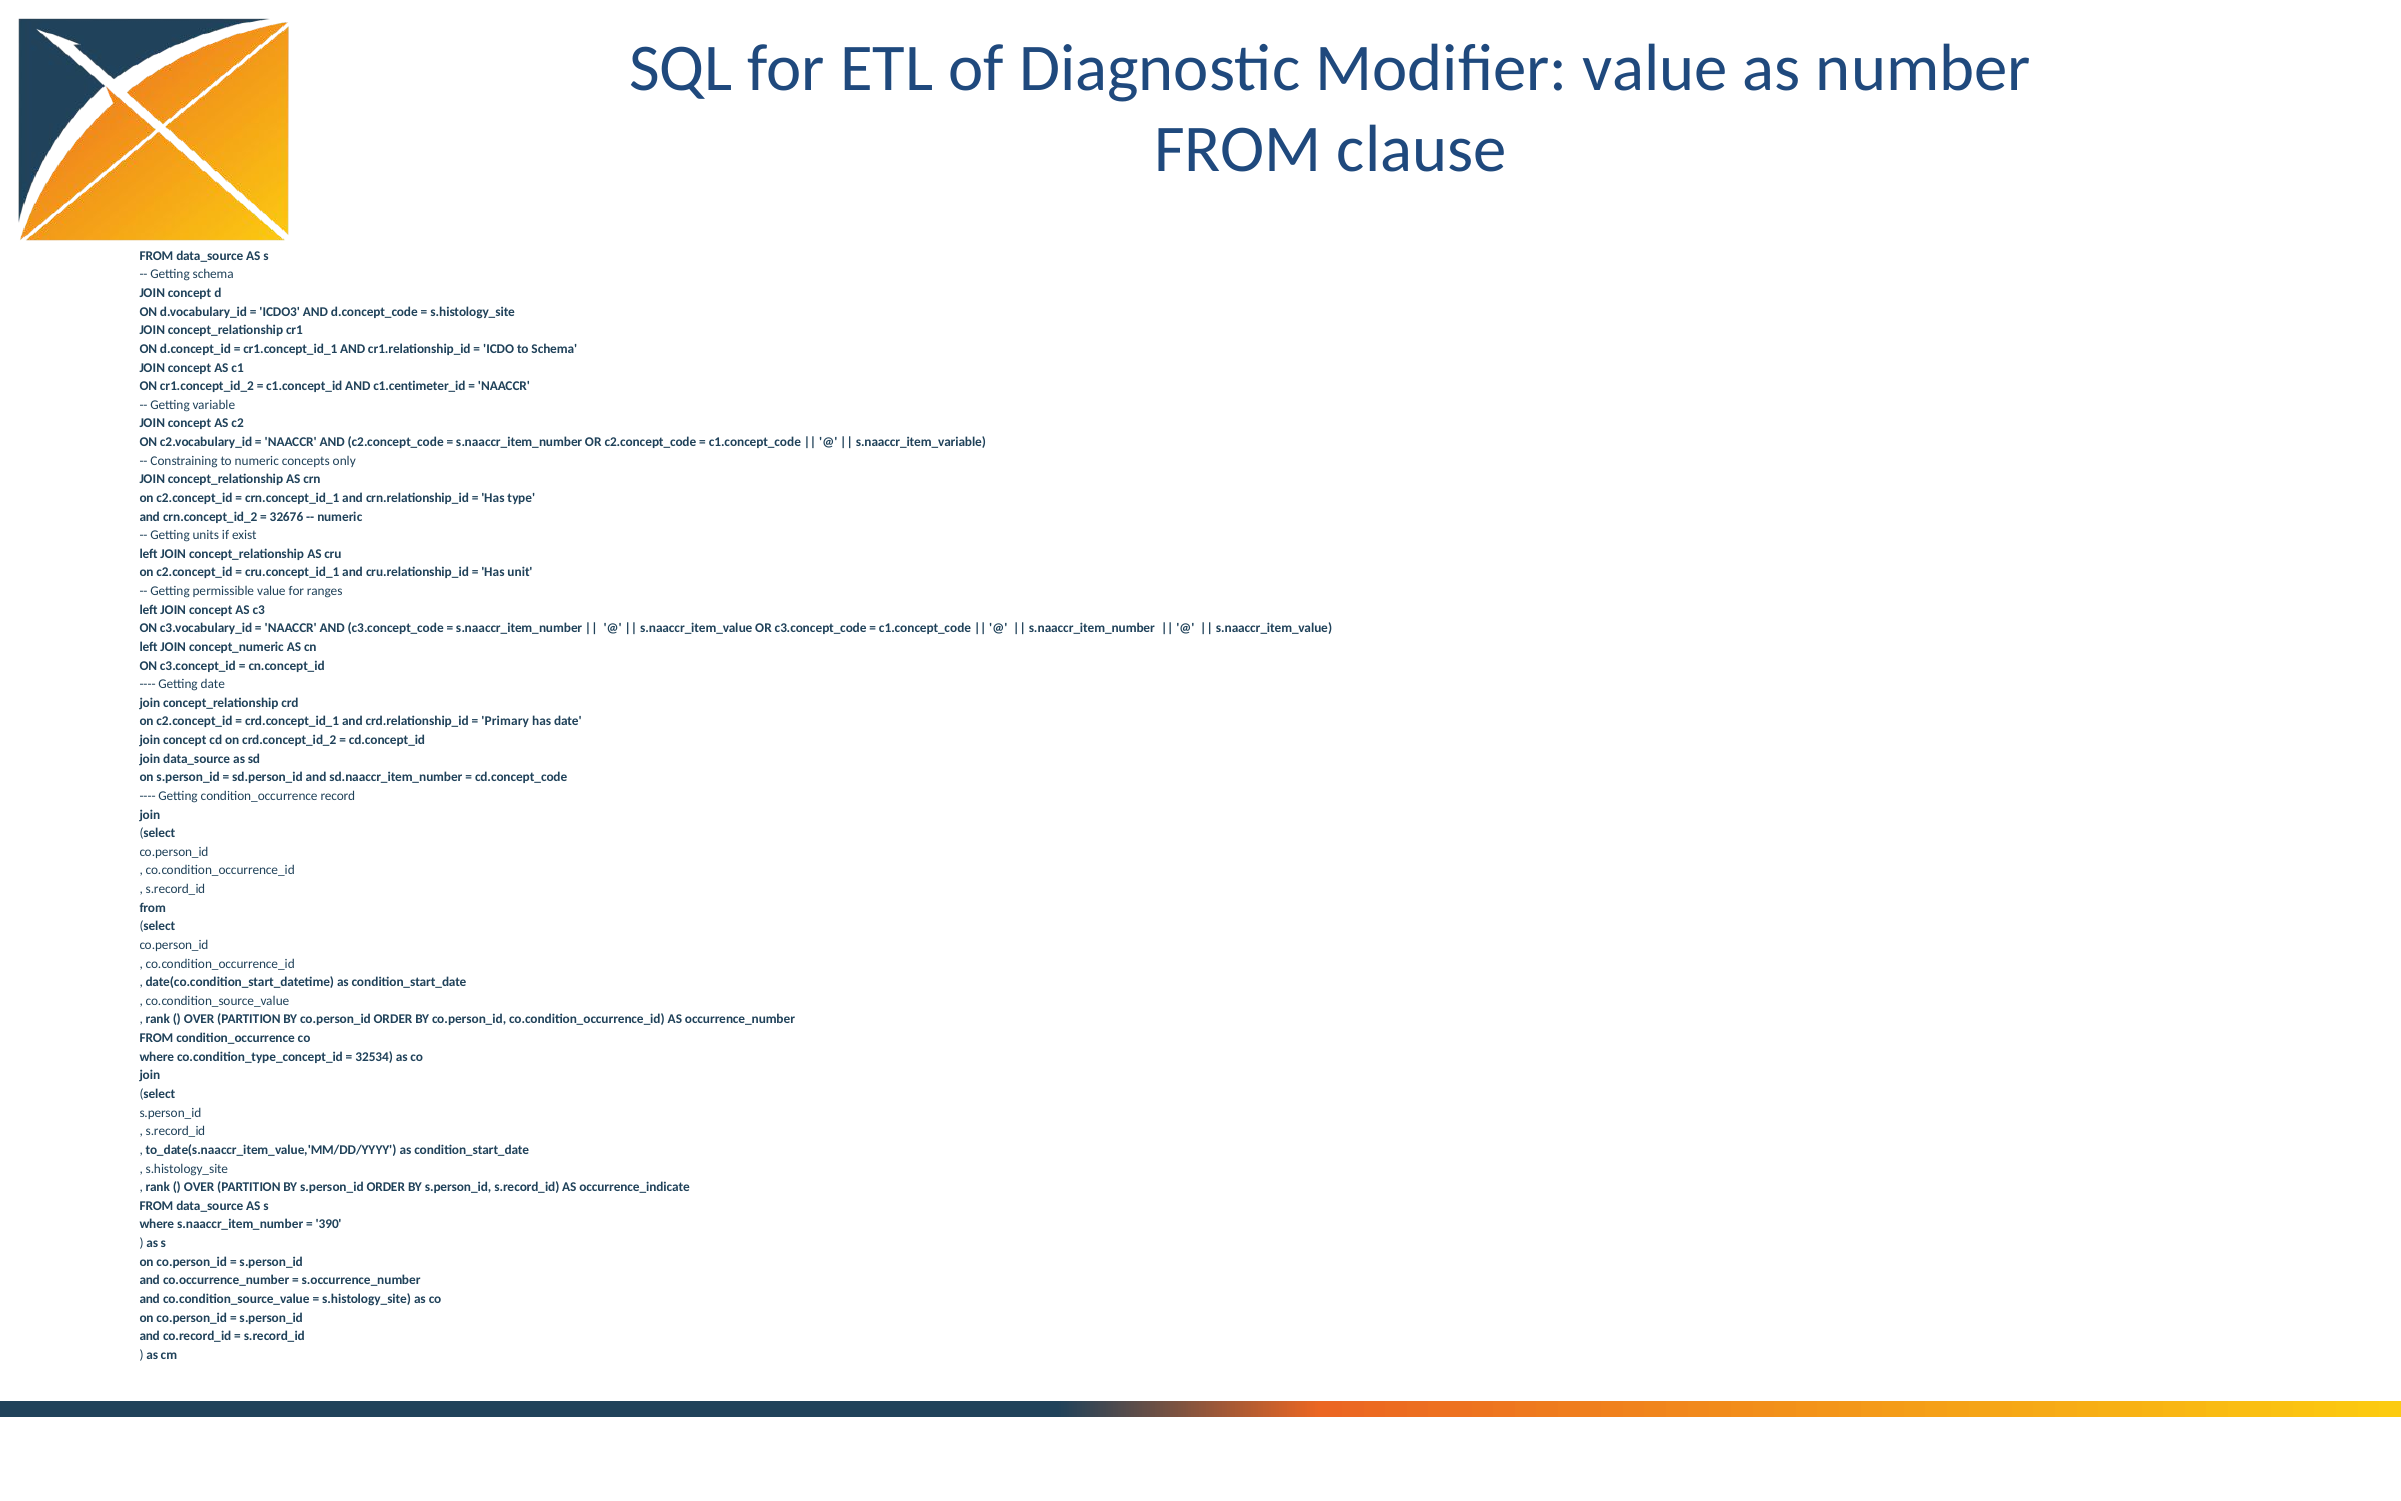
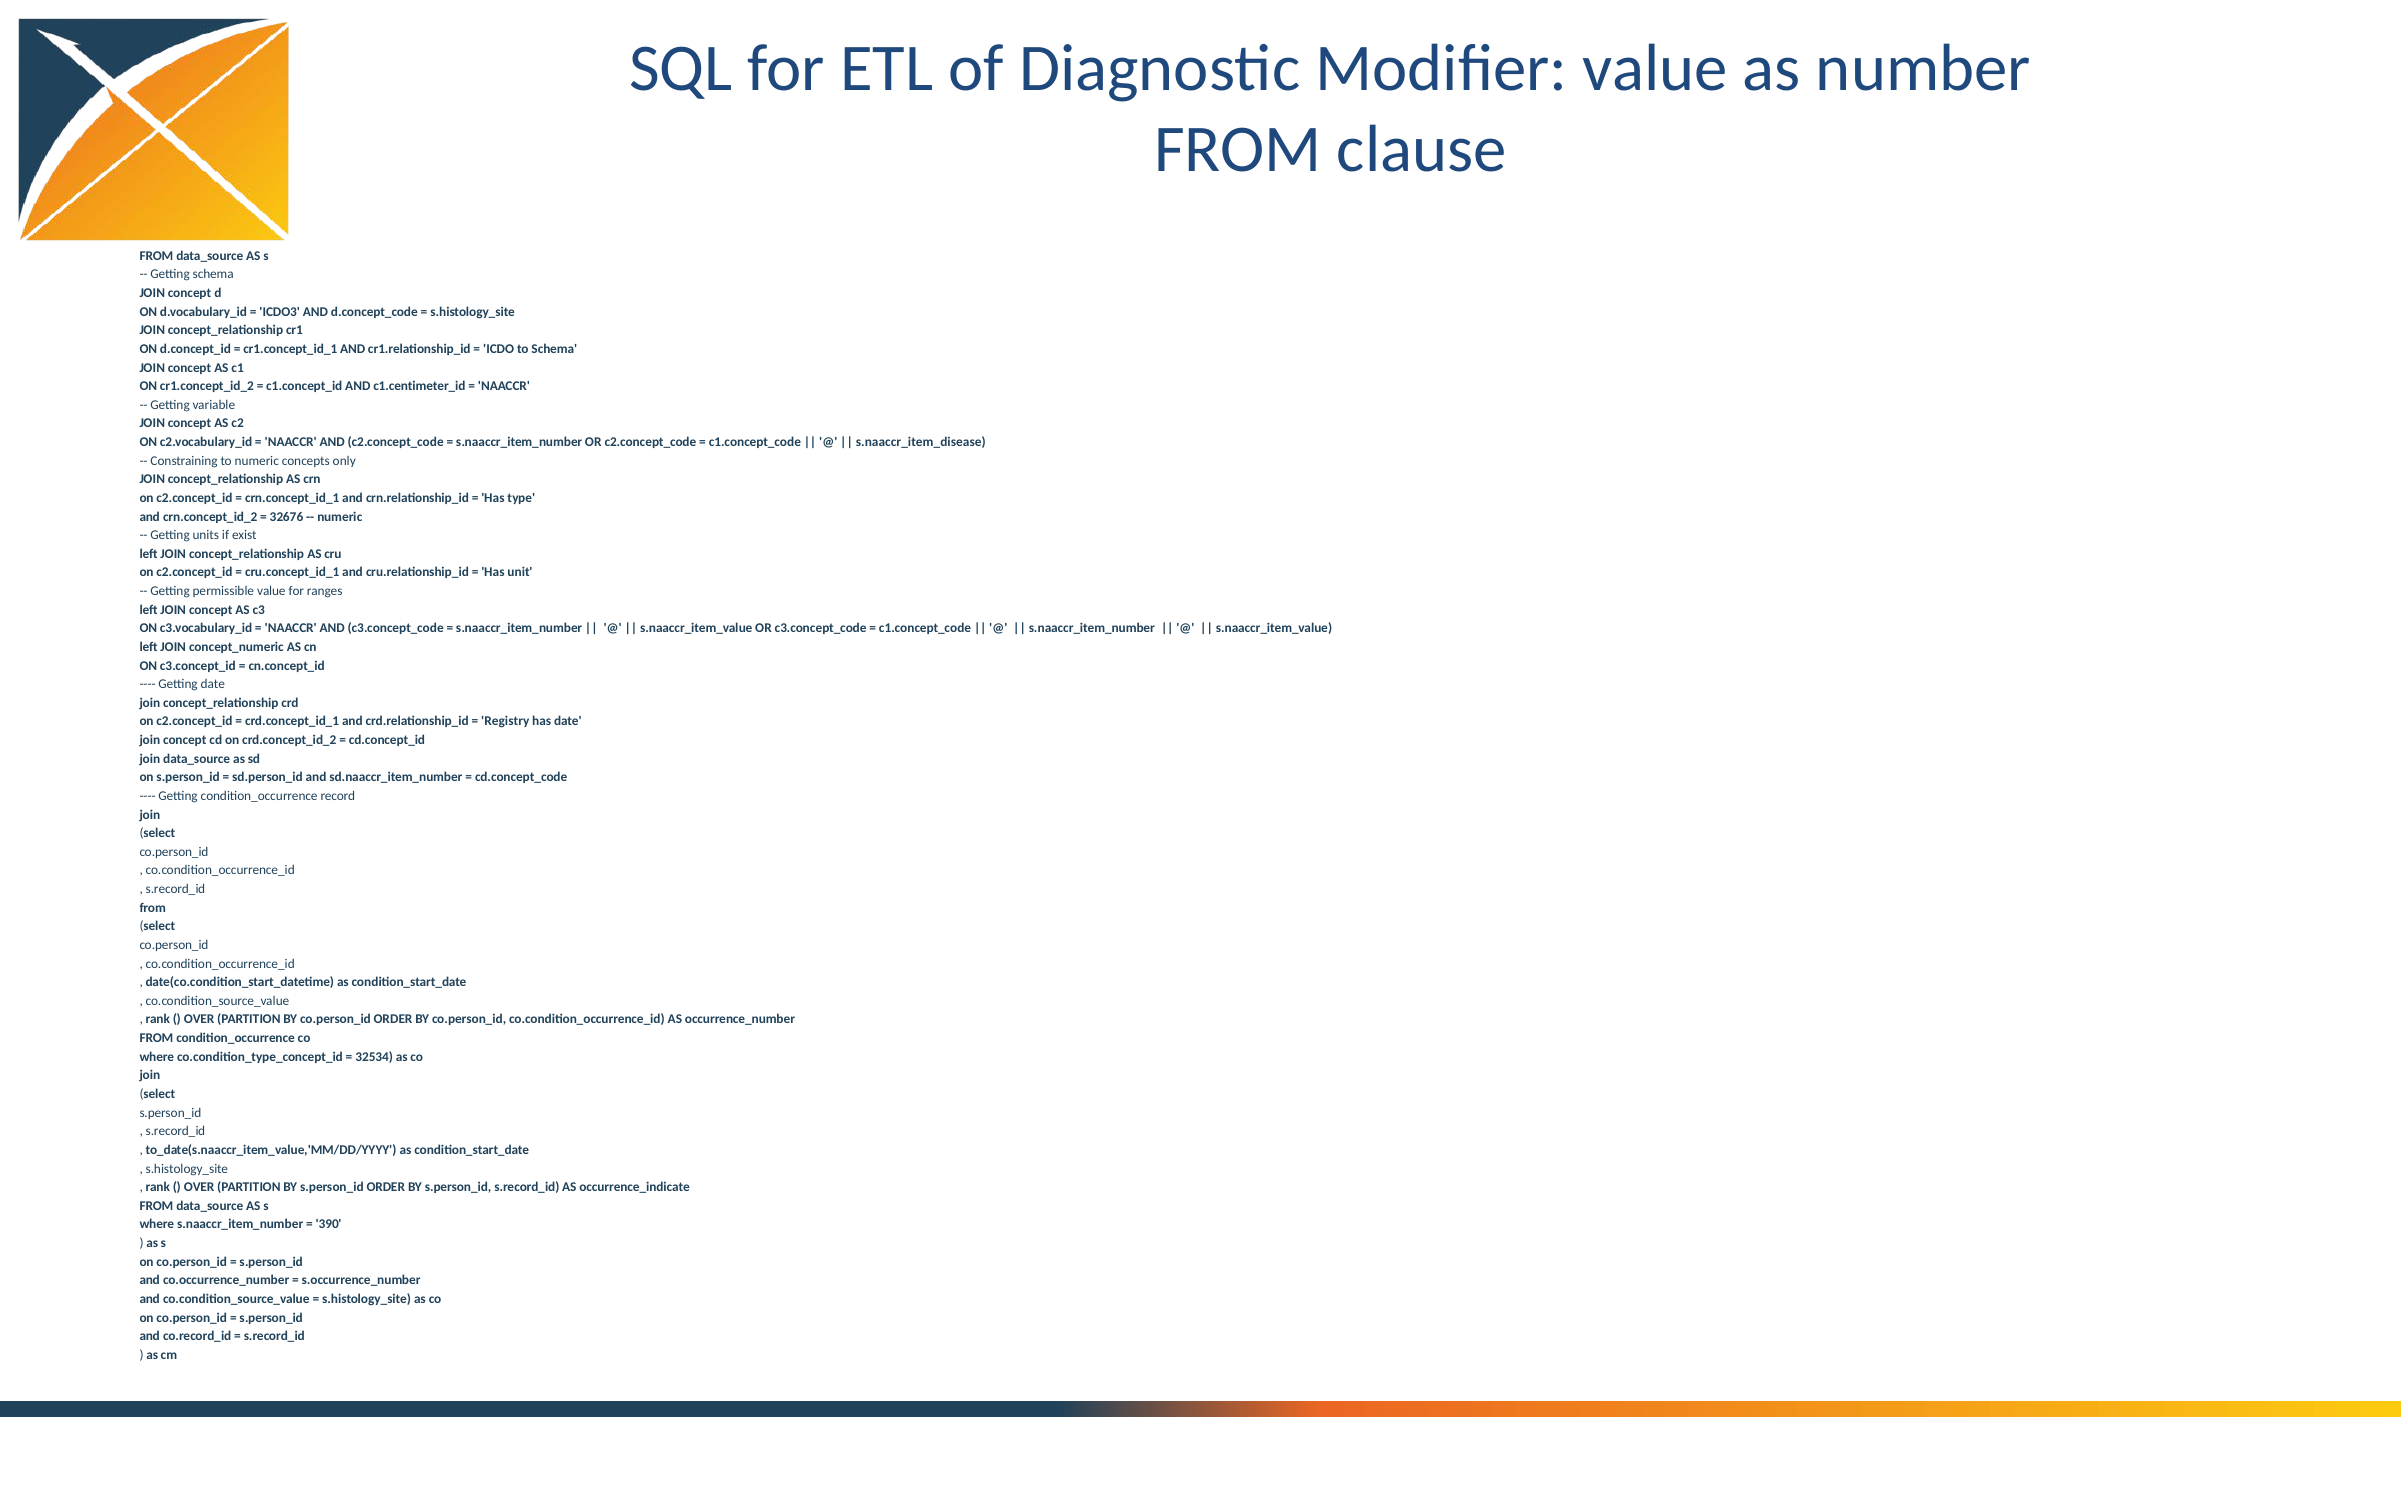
s.naaccr_item_variable: s.naaccr_item_variable -> s.naaccr_item_disease (921, 442)
Primary: Primary -> Registry (505, 721)
